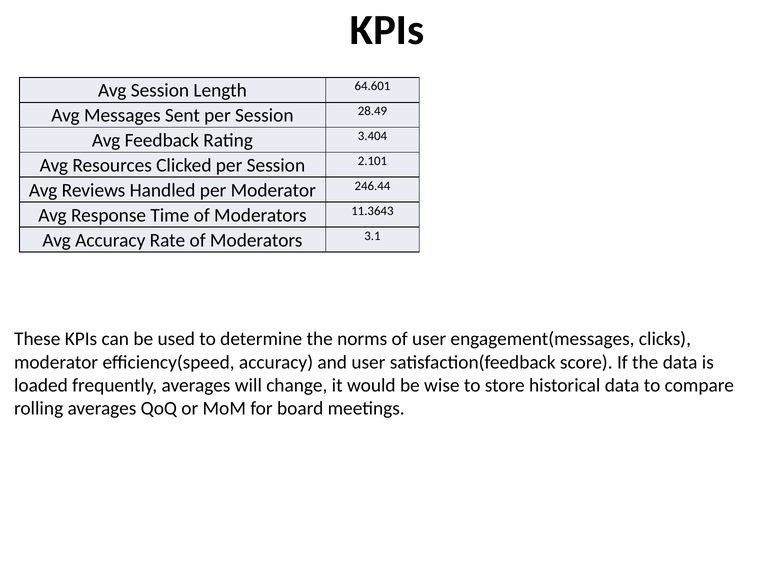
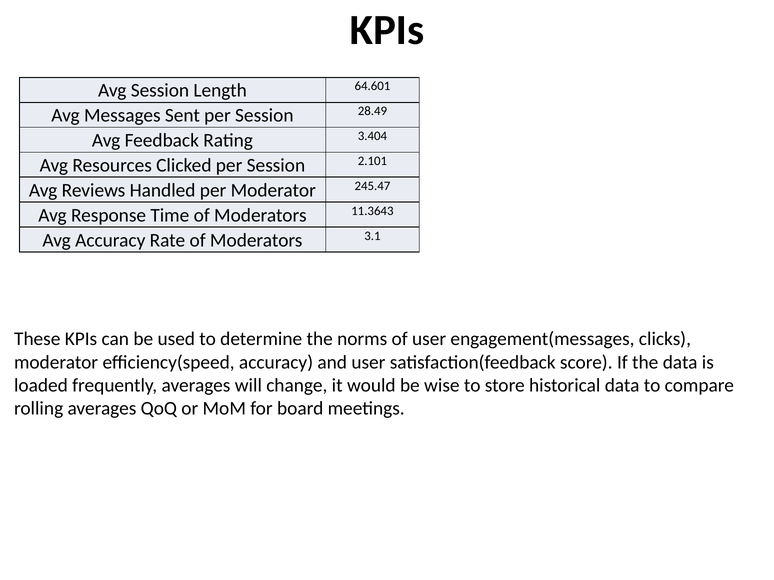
246.44: 246.44 -> 245.47 (372, 186)
